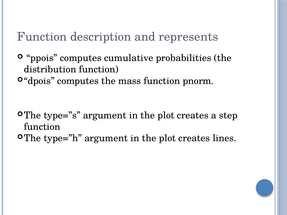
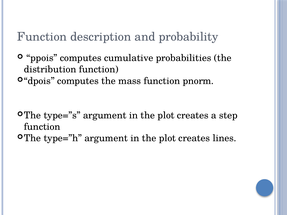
represents: represents -> probability (189, 37)
